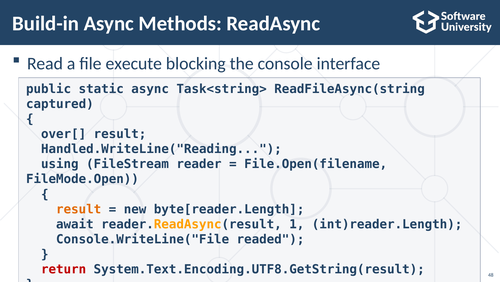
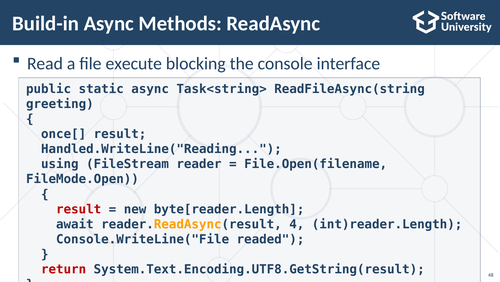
captured: captured -> greeting (60, 104)
over[: over[ -> once[ (64, 134)
result colour: orange -> red (79, 209)
1: 1 -> 4 (297, 224)
